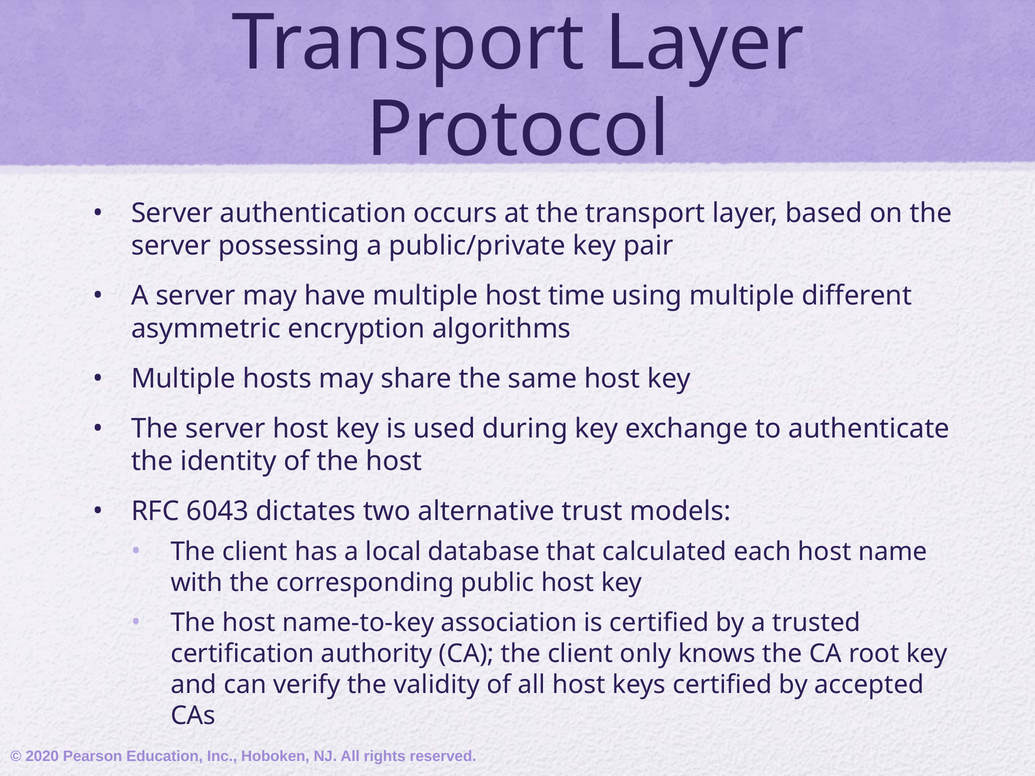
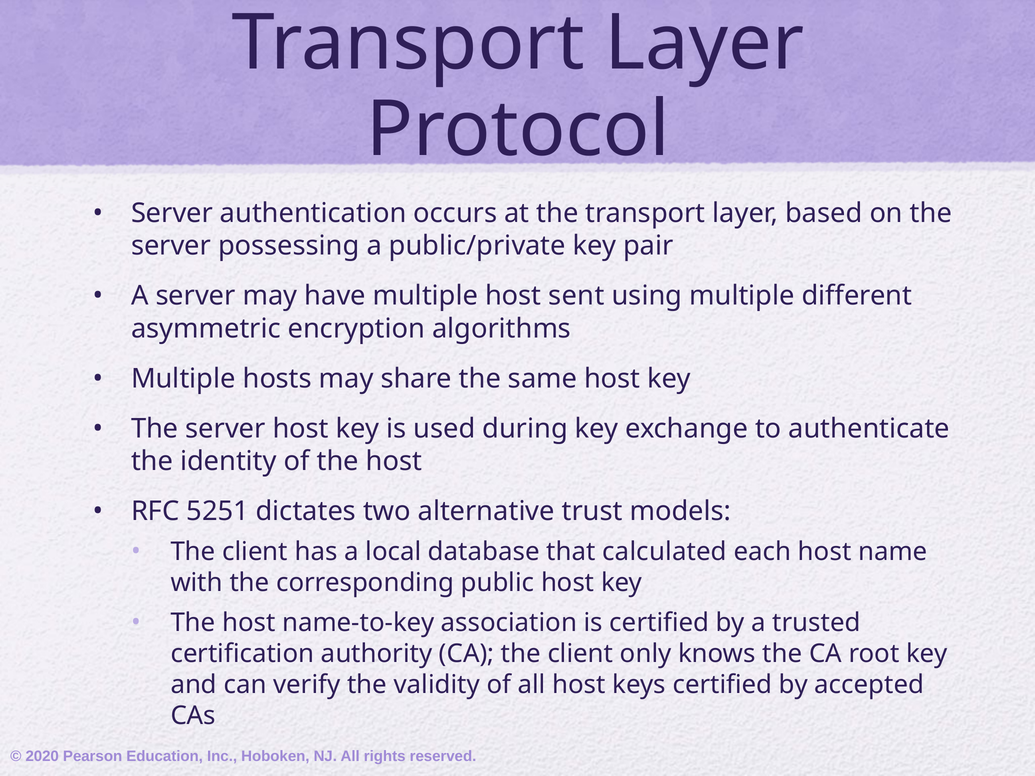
time: time -> sent (576, 296)
6043: 6043 -> 5251 (218, 512)
